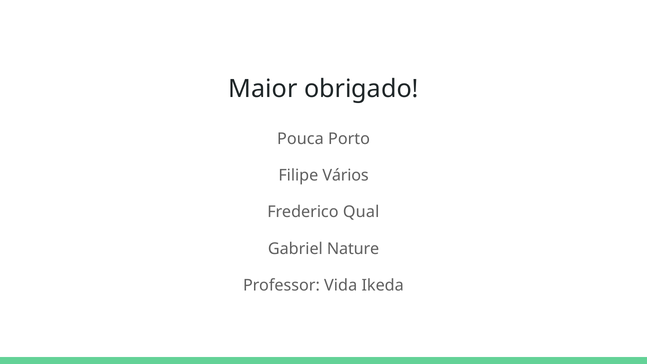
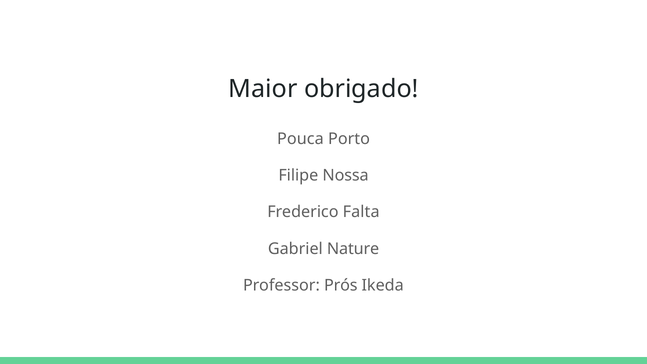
Vários: Vários -> Nossa (346, 175)
Qual: Qual -> Falta (361, 212)
Vida: Vida -> Prós (341, 285)
